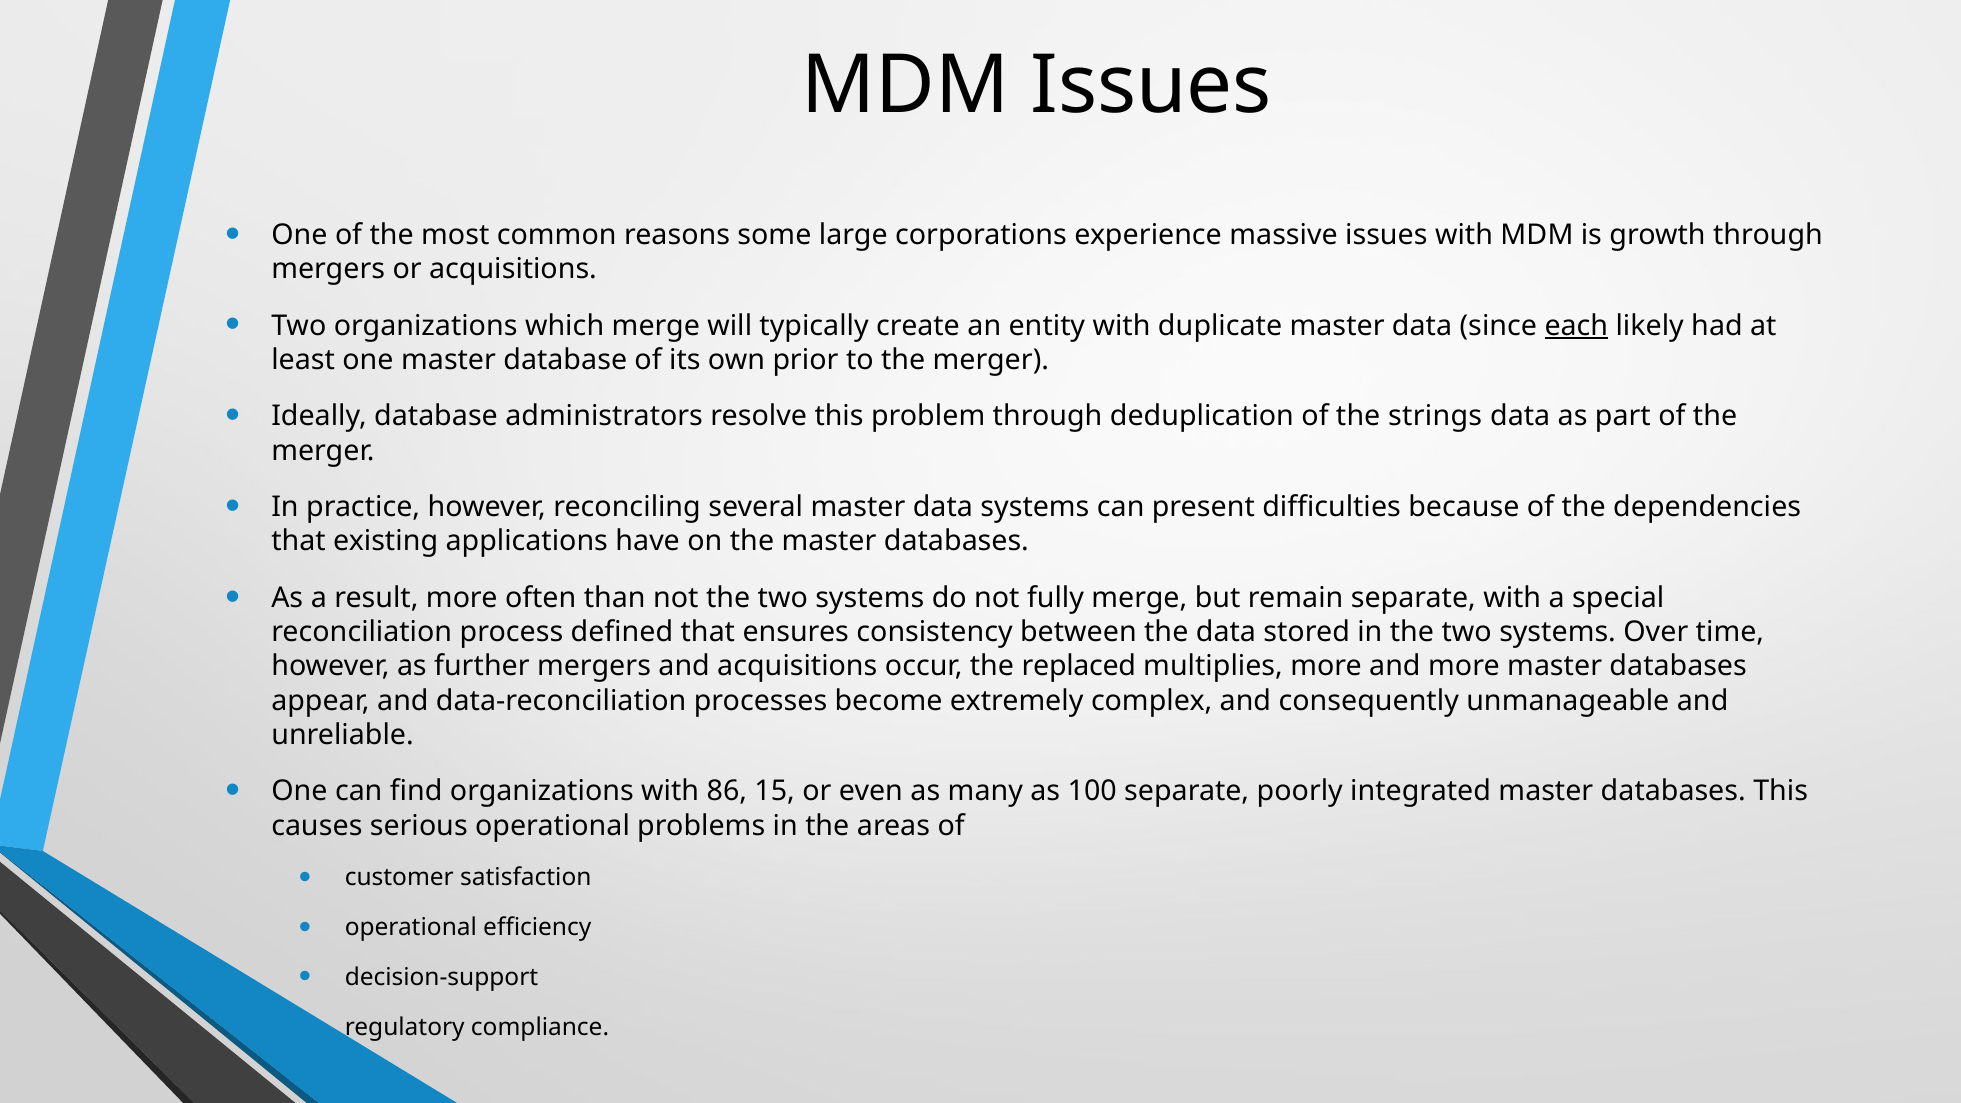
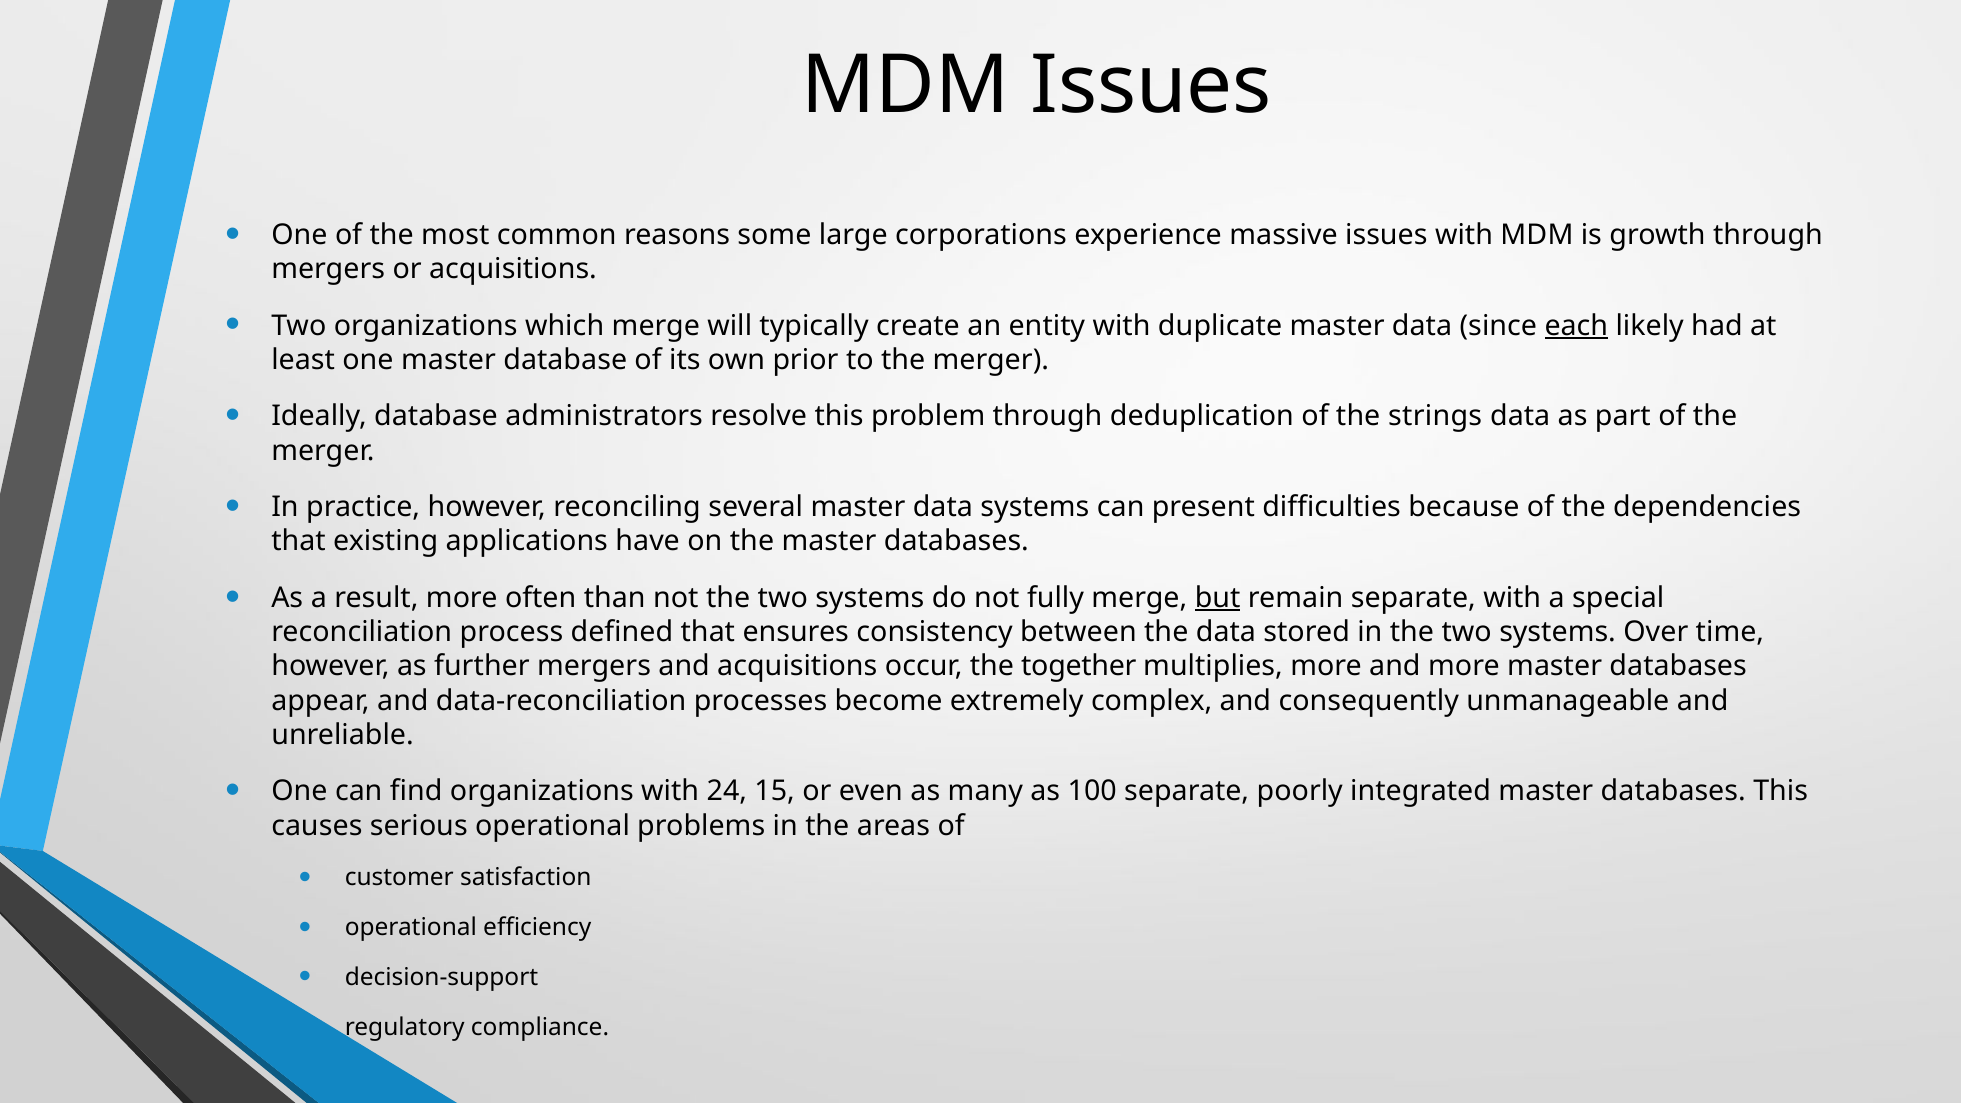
but underline: none -> present (1218, 598)
replaced: replaced -> together (1079, 666)
86: 86 -> 24 (727, 792)
